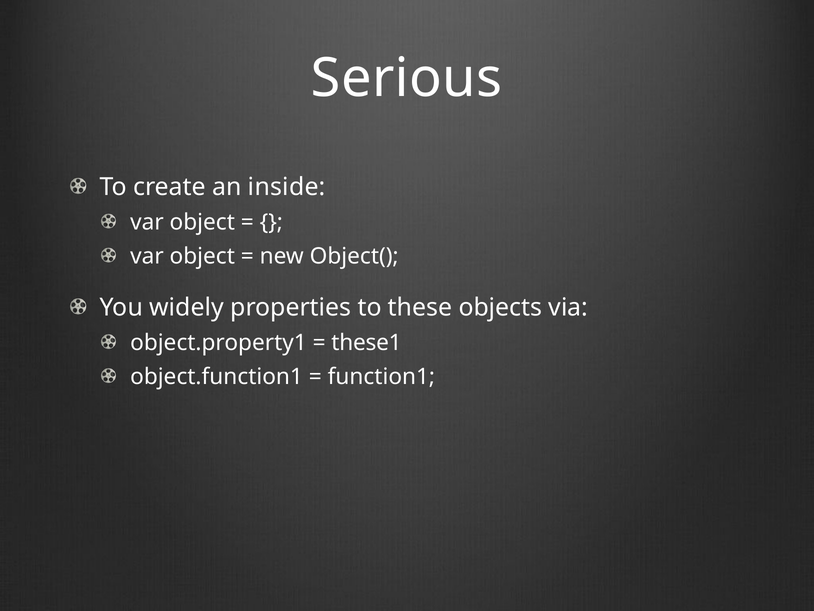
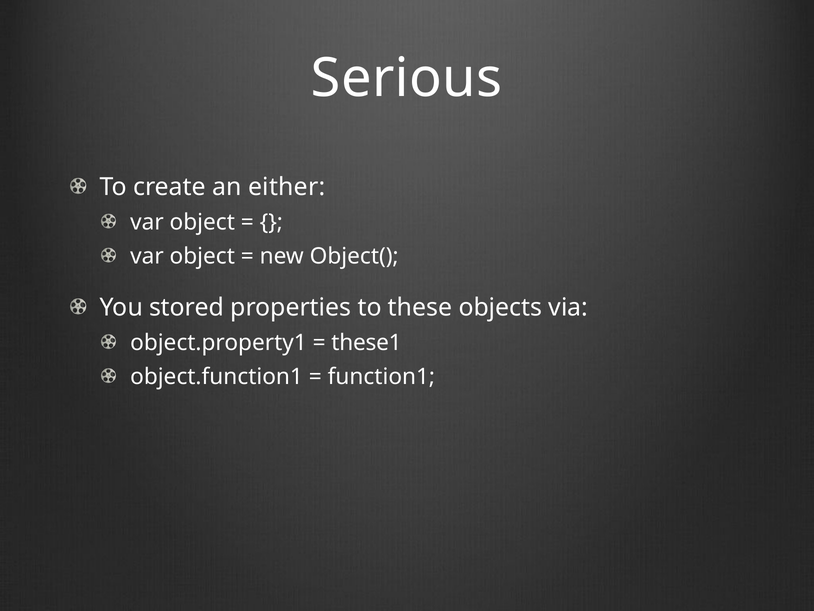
inside: inside -> either (287, 187)
widely: widely -> stored (187, 307)
